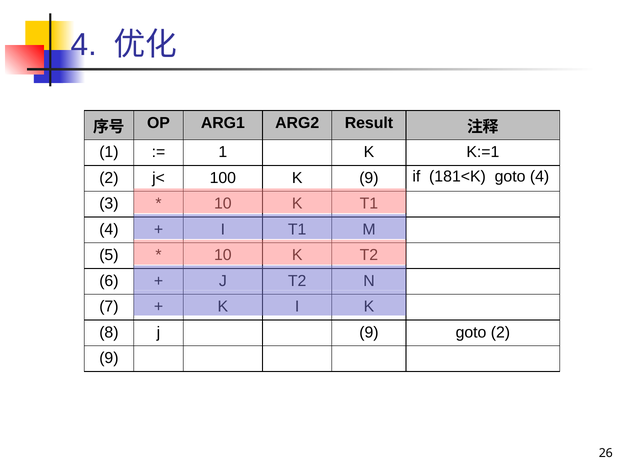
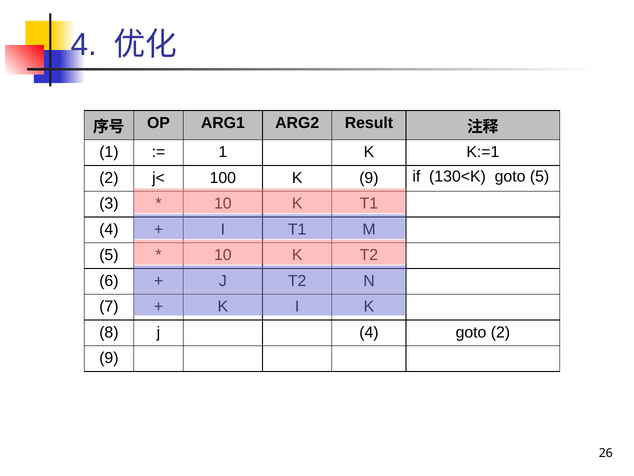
181<K: 181<K -> 130<K (457, 176)
goto 4: 4 -> 5 (540, 176)
j 9: 9 -> 4 (369, 332)
